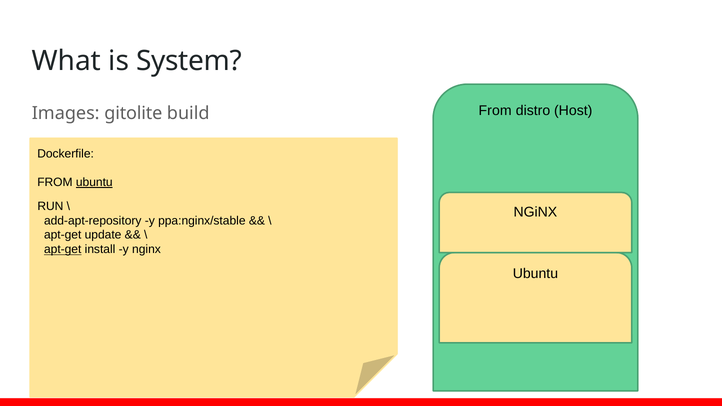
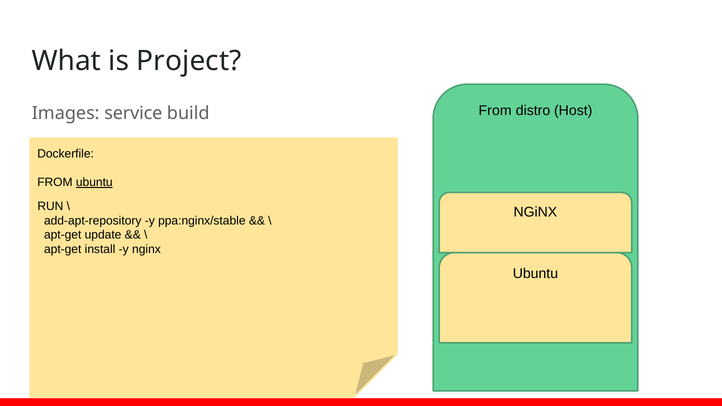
System: System -> Project (189, 61)
gitolite: gitolite -> service (133, 114)
apt-get underline: present -> none (63, 250)
